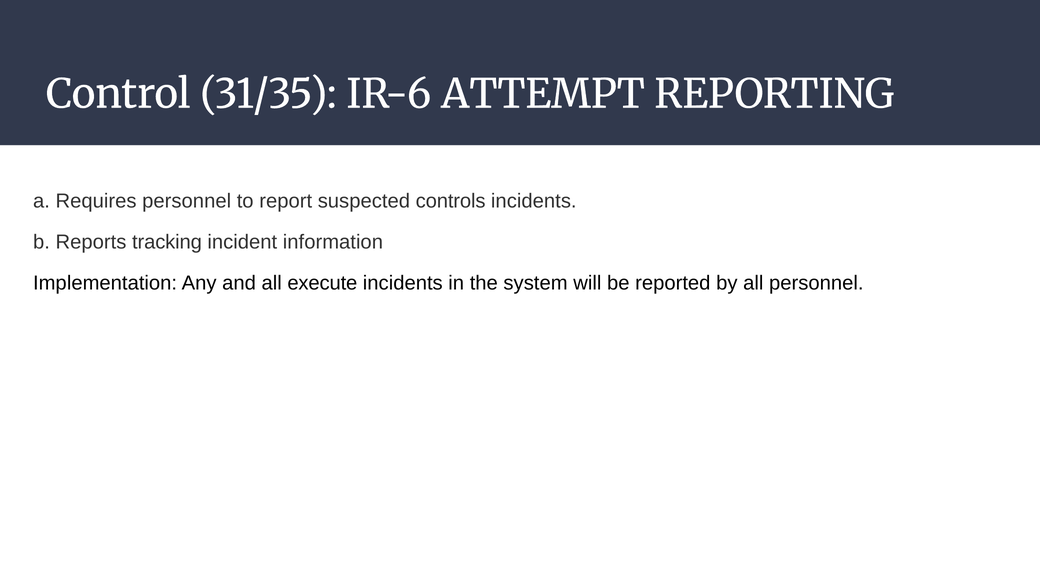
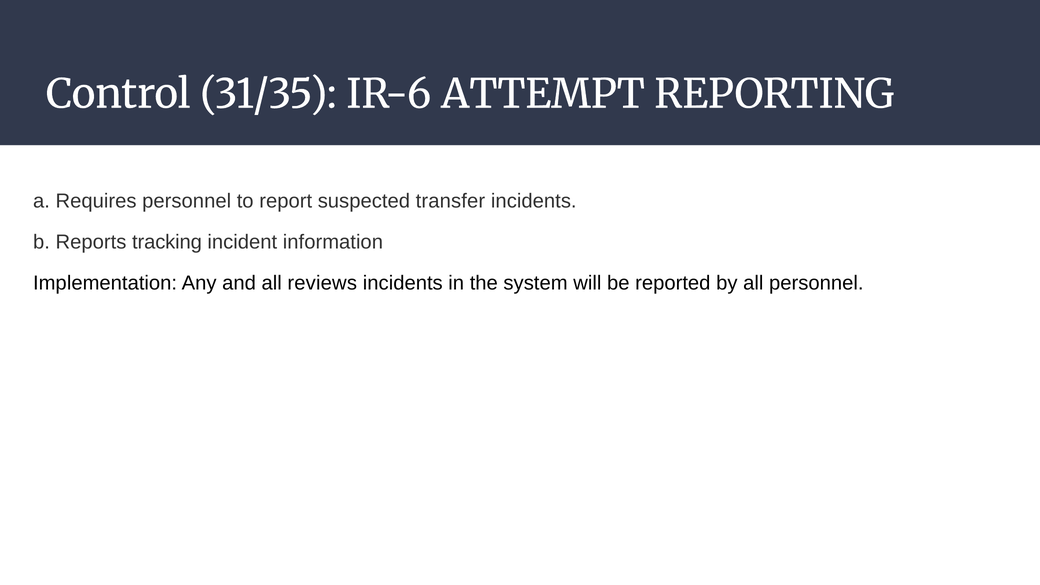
controls: controls -> transfer (450, 201)
execute: execute -> reviews (322, 283)
